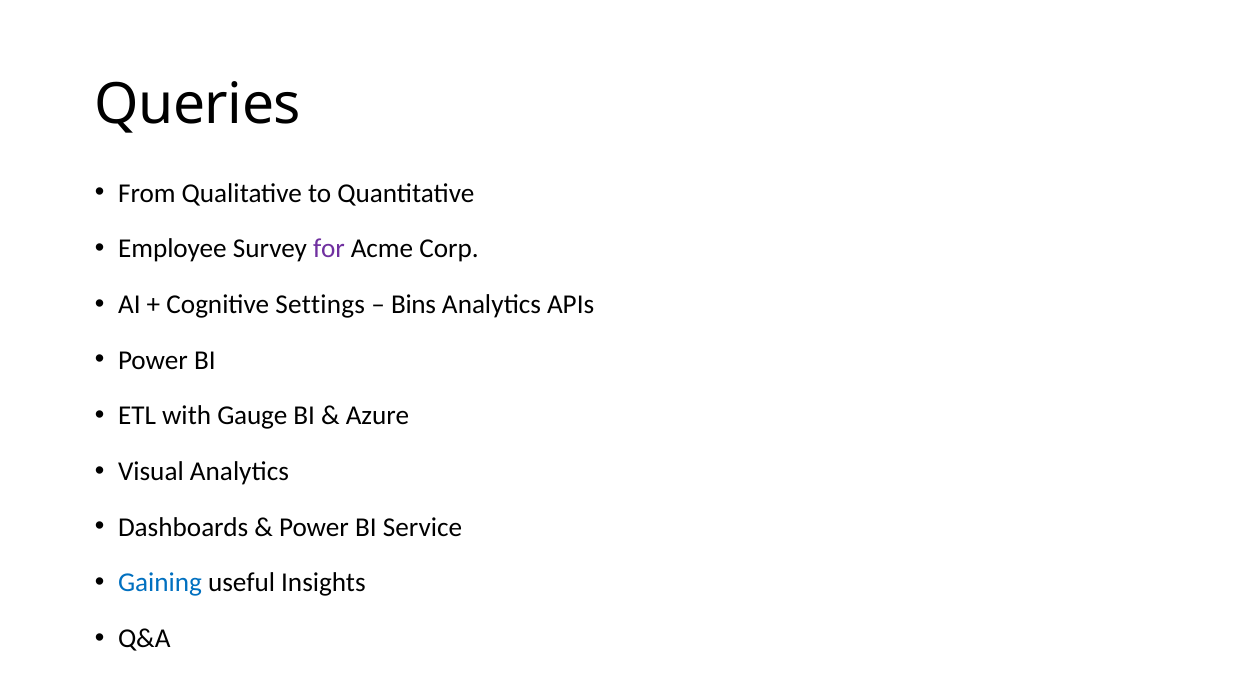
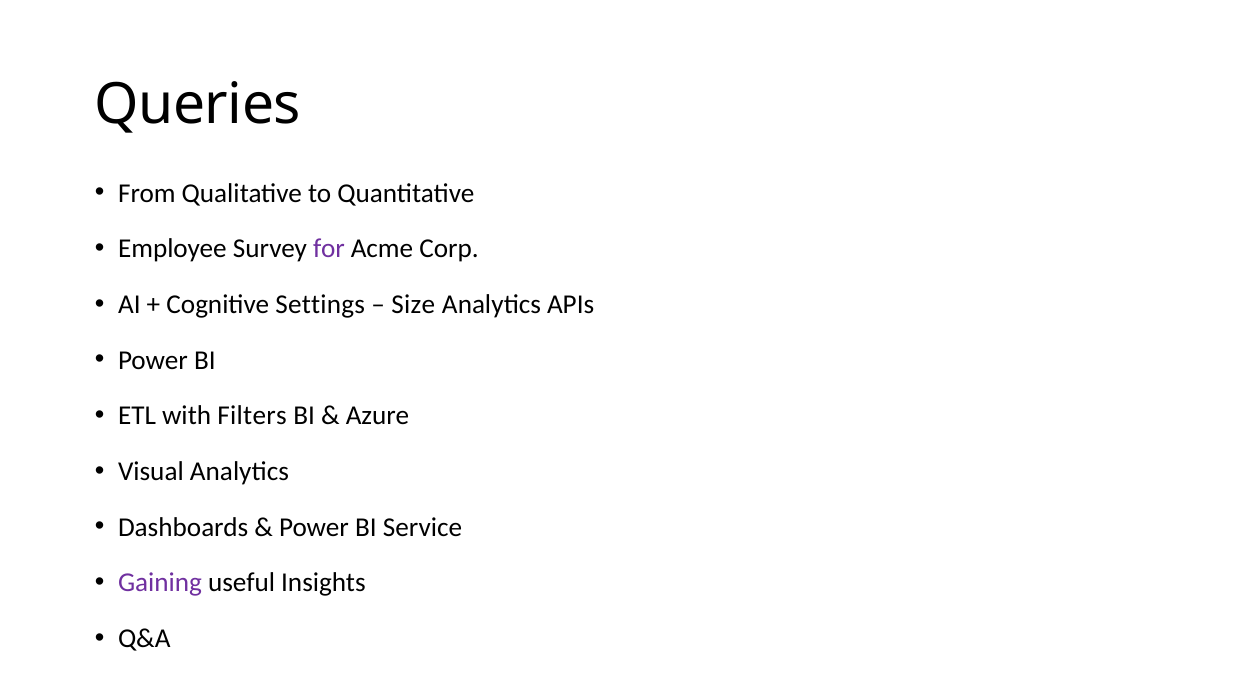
Bins: Bins -> Size (413, 305)
Gauge: Gauge -> Filters (252, 416)
Gaining colour: blue -> purple (160, 583)
